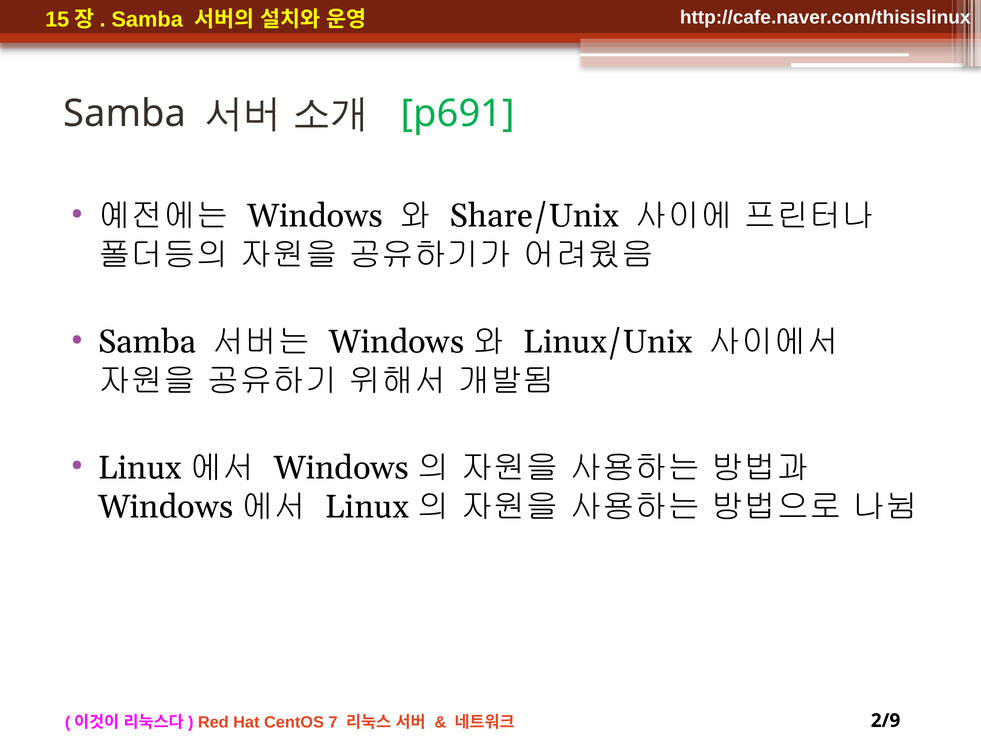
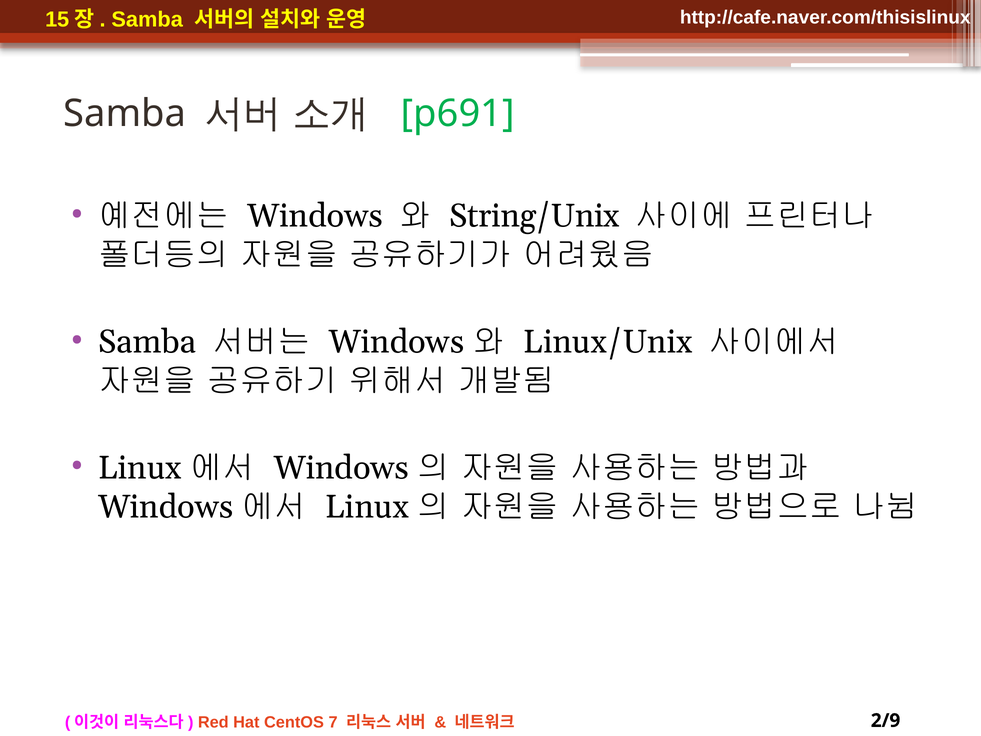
Share/Unix: Share/Unix -> String/Unix (535, 216)
